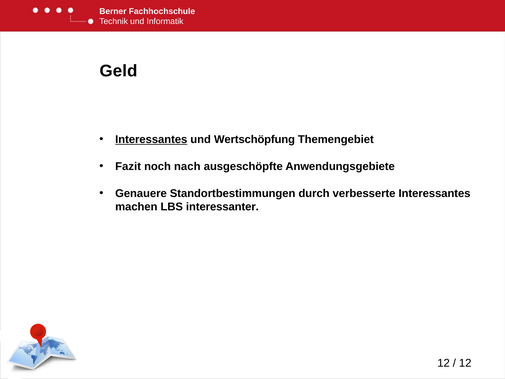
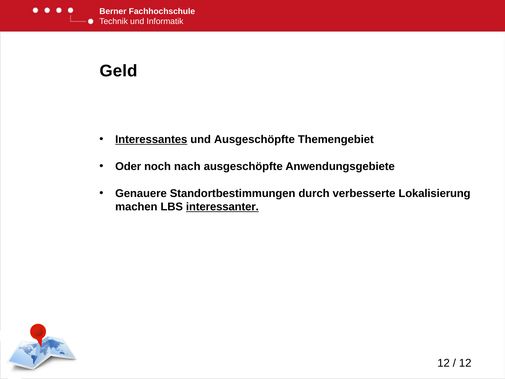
und Wertschöpfung: Wertschöpfung -> Ausgeschöpfte (254, 139)
Fazit: Fazit -> Oder (128, 166)
verbesserte Interessantes: Interessantes -> Lokalisierung (435, 193)
interessanter underline: none -> present (222, 207)
